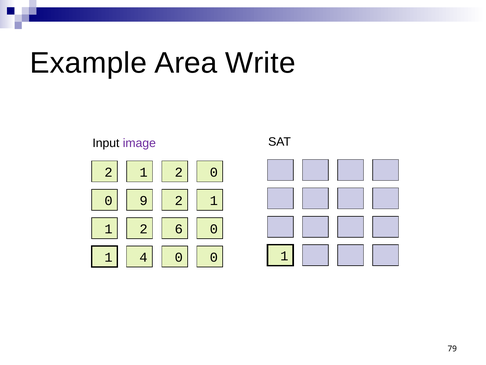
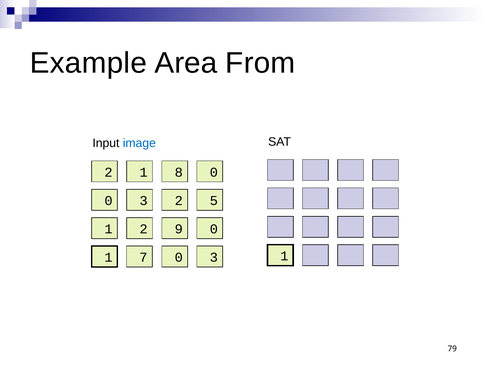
Write: Write -> From (260, 63)
image colour: purple -> blue (139, 143)
2: 2 -> 8 (179, 172)
9: 9 -> 3 (144, 200)
1: 1 -> 5 (214, 200)
6: 6 -> 9 (179, 229)
4: 4 -> 7 (143, 257)
0: 0 -> 3 (214, 257)
